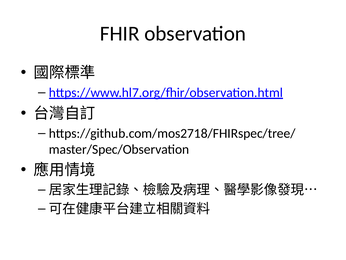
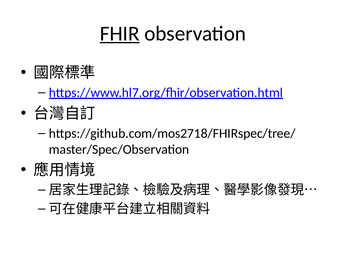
FHIR underline: none -> present (120, 33)
